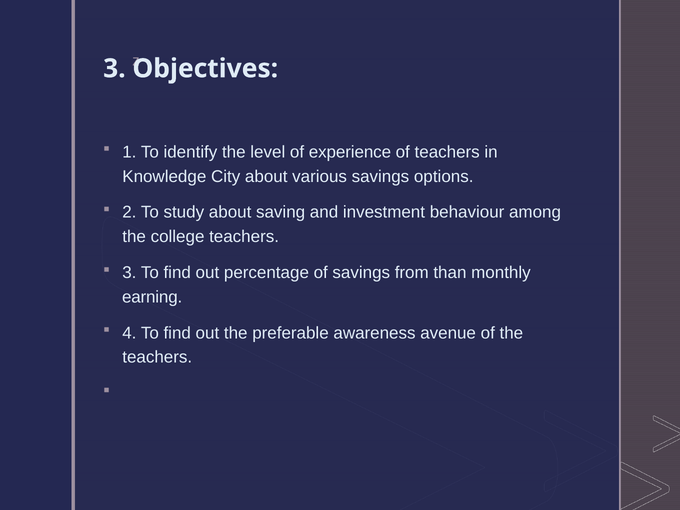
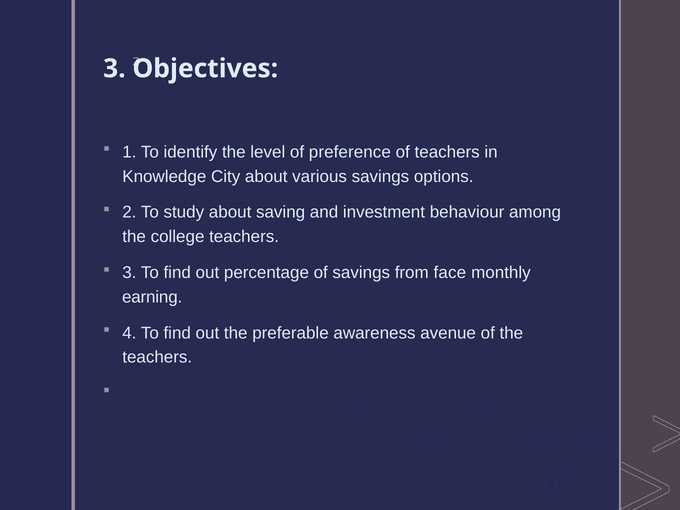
experience: experience -> preference (350, 152)
than: than -> face (450, 273)
